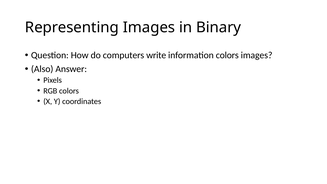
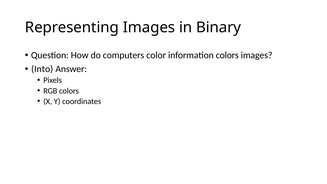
write: write -> color (156, 55)
Also: Also -> Into (42, 69)
